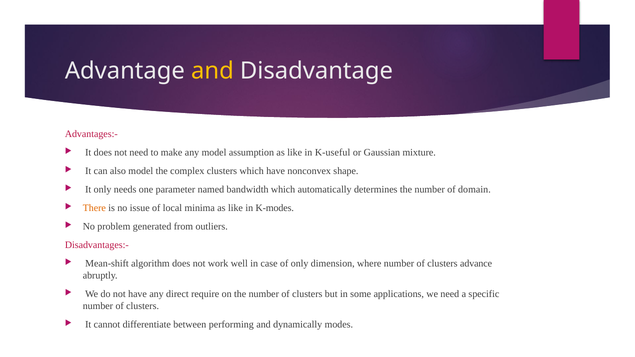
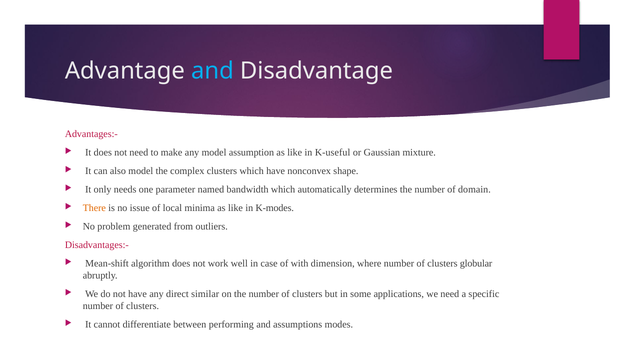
and colour: yellow -> light blue (212, 71)
of only: only -> with (300, 264)
advance: advance -> globular (476, 264)
require: require -> similar (205, 294)
dynamically: dynamically -> assumptions (298, 325)
